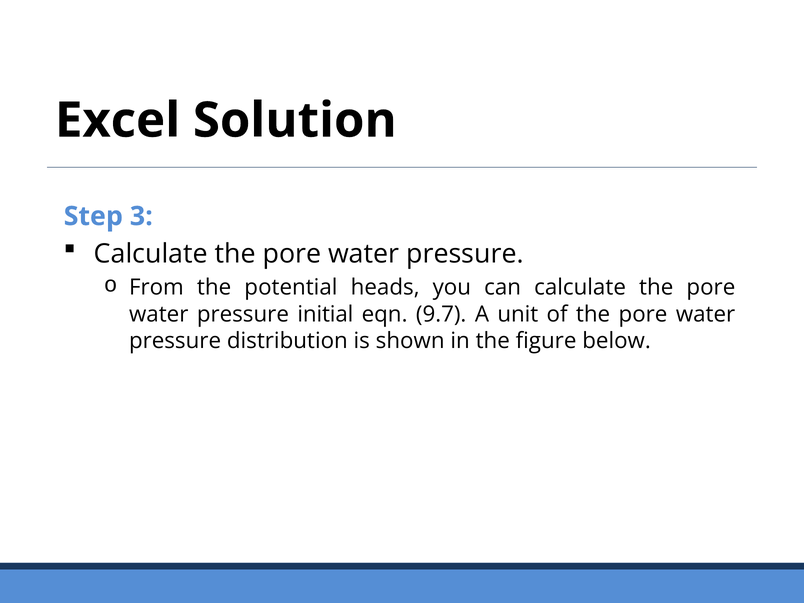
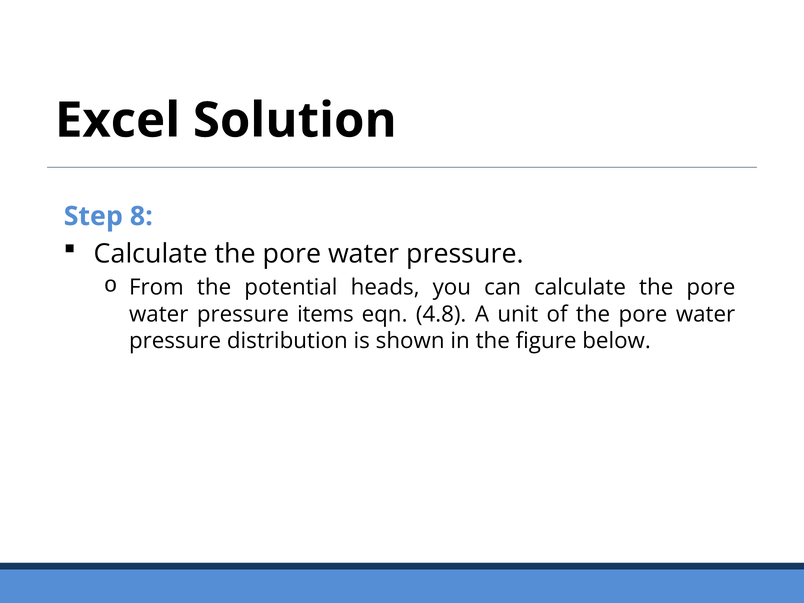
3: 3 -> 8 (141, 216)
initial: initial -> items (325, 314)
9.7: 9.7 -> 4.8 (441, 314)
